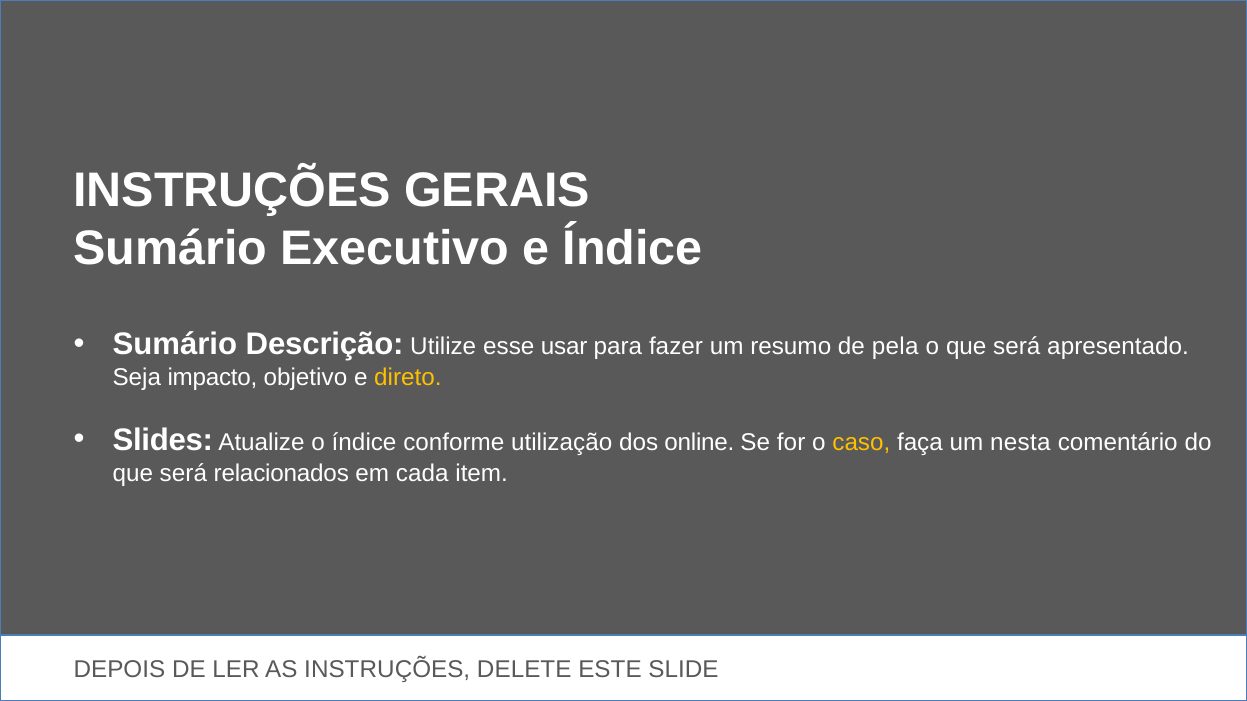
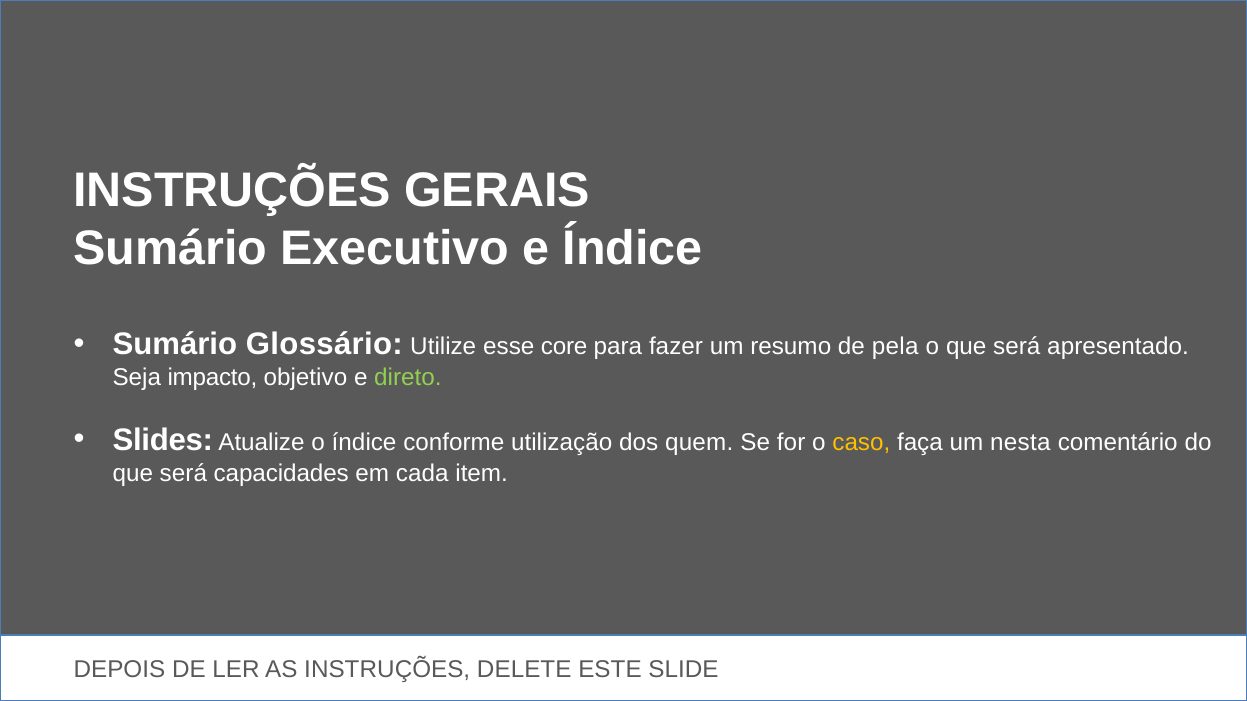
Descrição: Descrição -> Glossário (324, 345)
usar: usar -> core (564, 347)
direto colour: yellow -> light green (408, 378)
online: online -> quem (699, 443)
relacionados: relacionados -> capacidades (281, 473)
